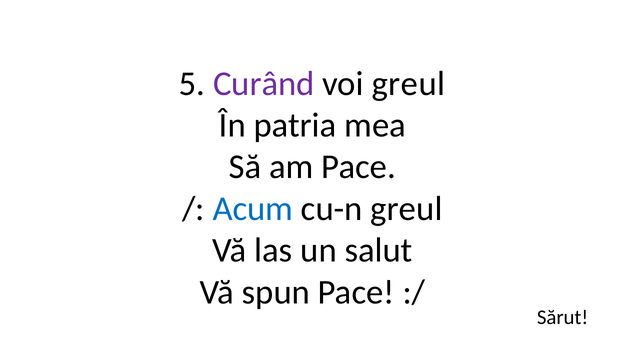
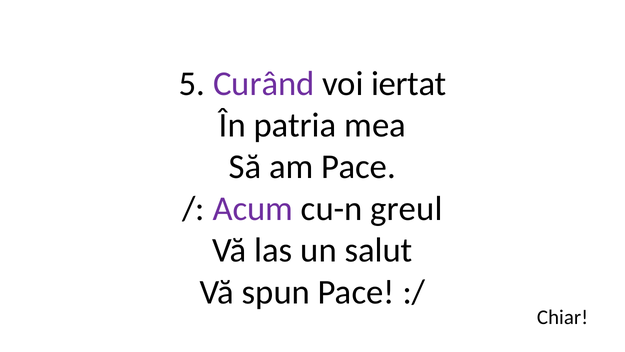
voi greul: greul -> iertat (409, 83)
Acum colour: blue -> purple (253, 208)
Sărut: Sărut -> Chiar (563, 317)
